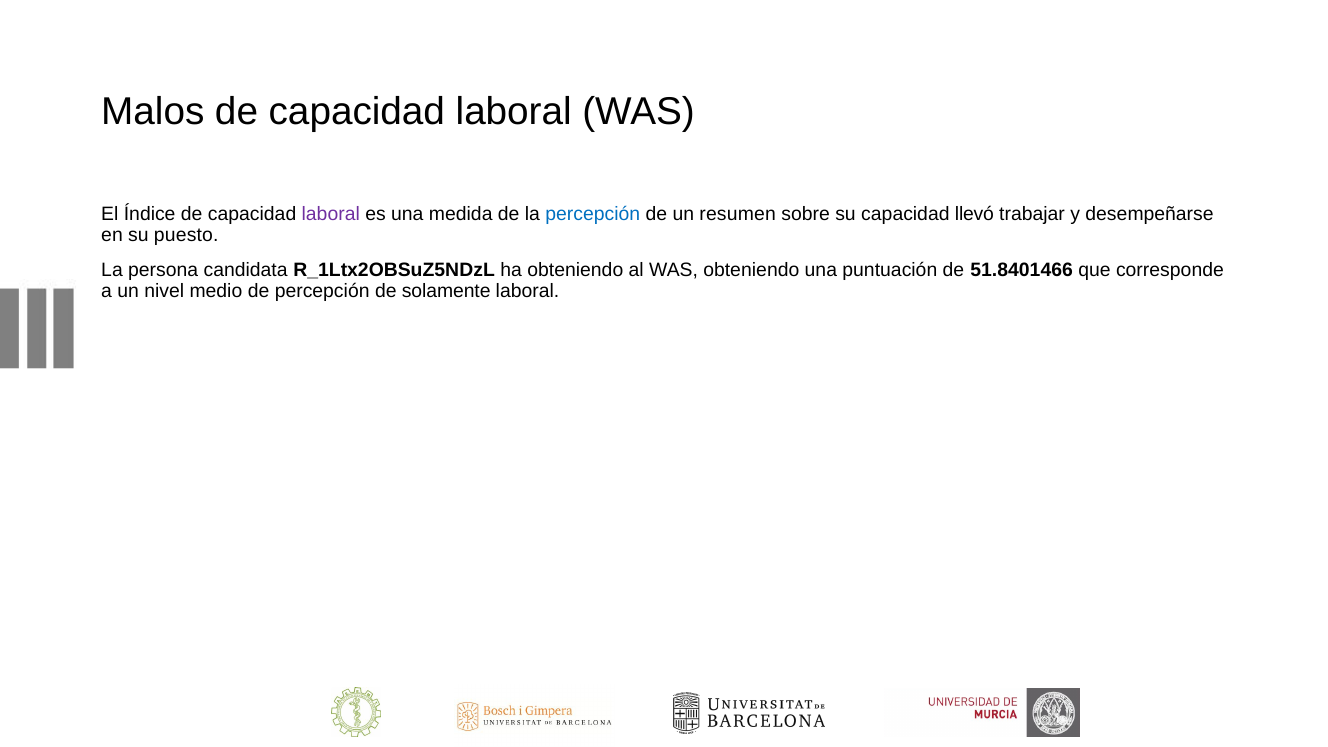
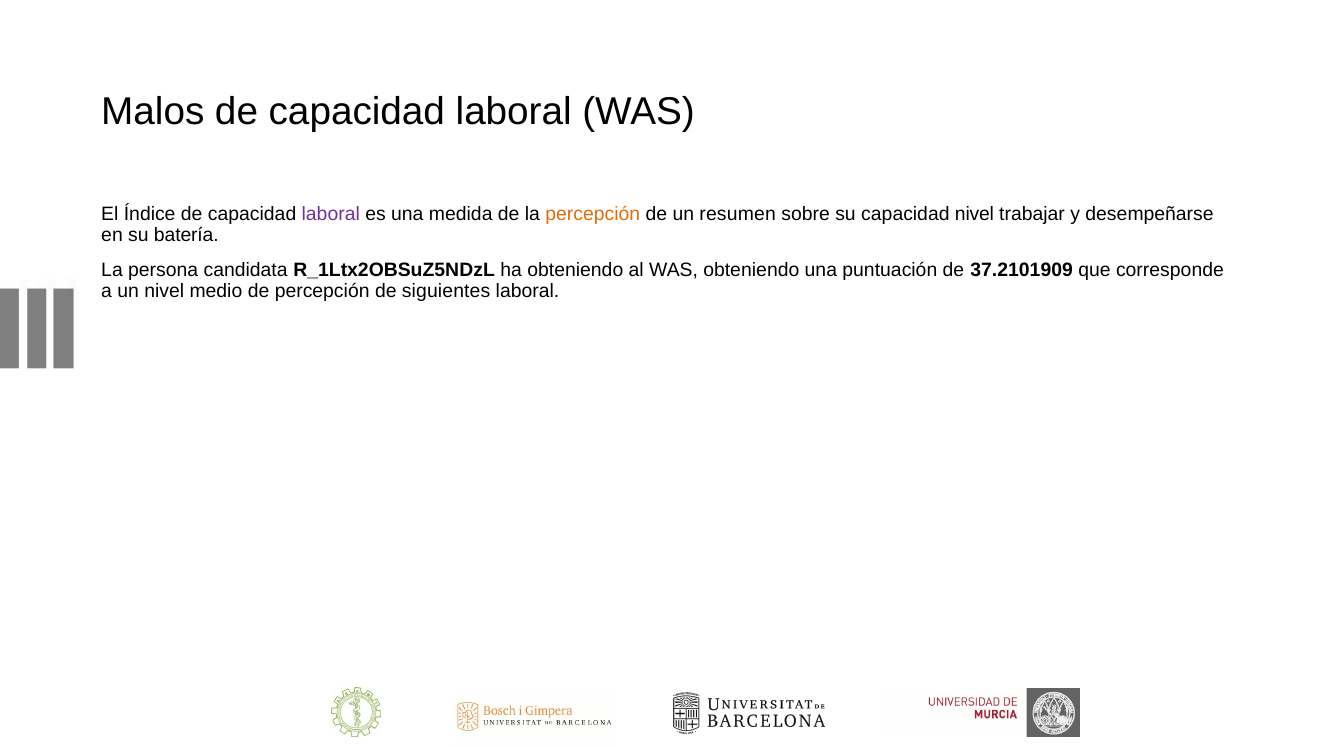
percepción colour: blue -> orange (593, 214)
capacidad llevó: llevó -> nivel (974, 214)
puesto: puesto -> batería (186, 235)
51.8401466: 51.8401466 -> 37.2101909 (1022, 270)
solamente: solamente -> siguientes (446, 291)
